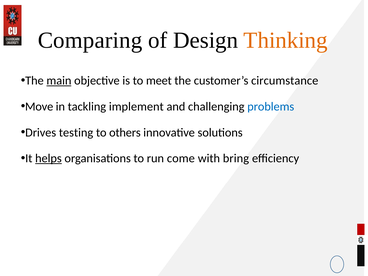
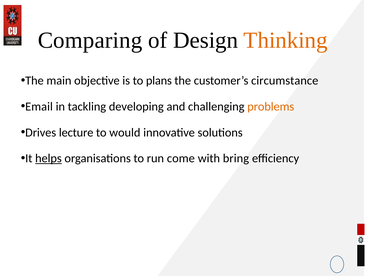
main underline: present -> none (59, 81)
meet: meet -> plans (159, 81)
Move: Move -> Email (39, 107)
implement: implement -> developing (136, 107)
problems colour: blue -> orange (271, 107)
testing: testing -> lecture (76, 133)
others: others -> would (125, 133)
